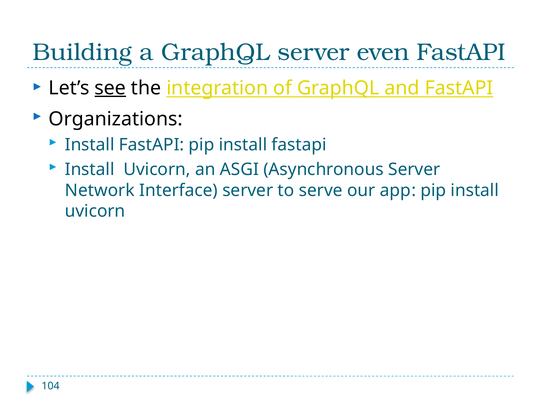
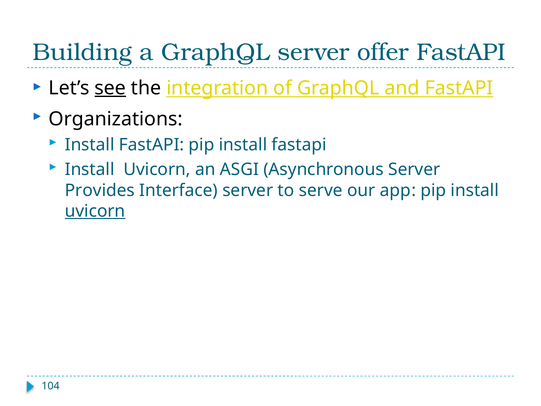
even: even -> offer (383, 52)
Network: Network -> Provides (100, 190)
uvicorn underline: none -> present (95, 211)
